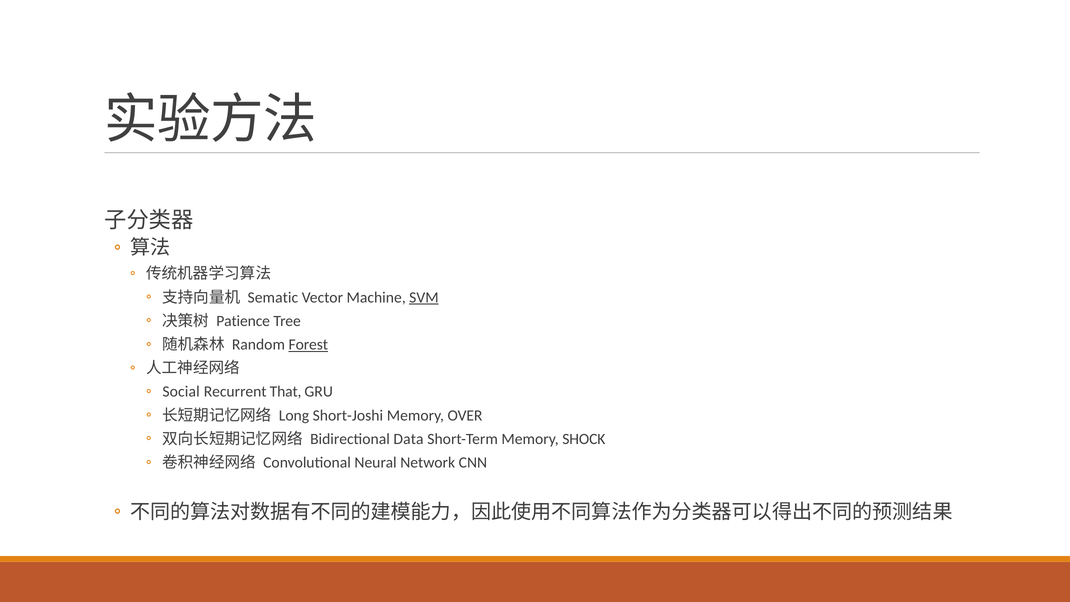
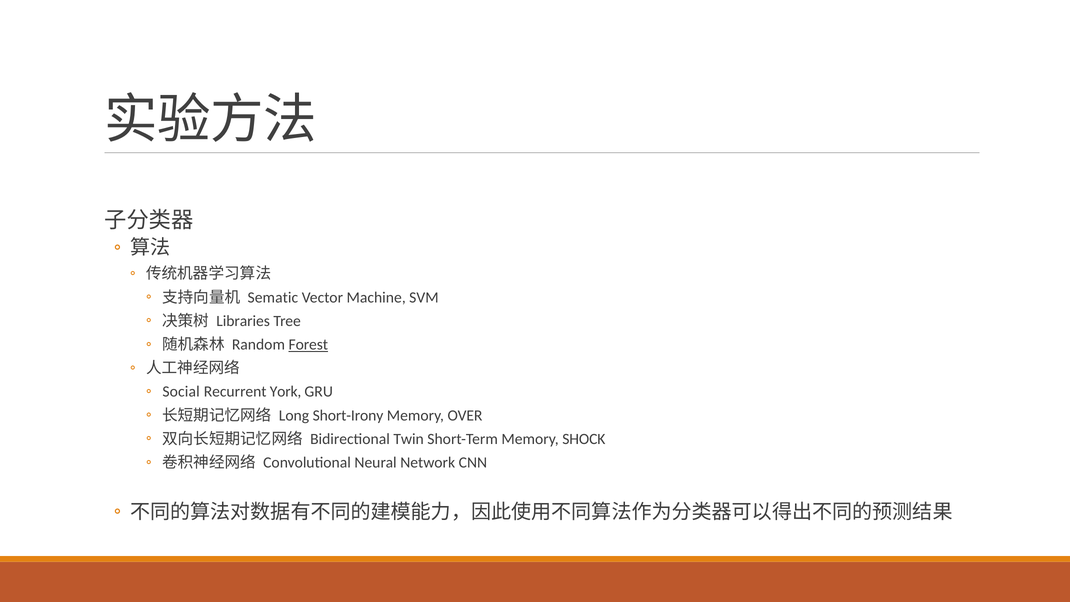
SVM underline: present -> none (424, 297)
Patience: Patience -> Libraries (243, 321)
That: That -> York (286, 392)
Short-Joshi: Short-Joshi -> Short-Irony (348, 415)
Data: Data -> Twin (409, 439)
